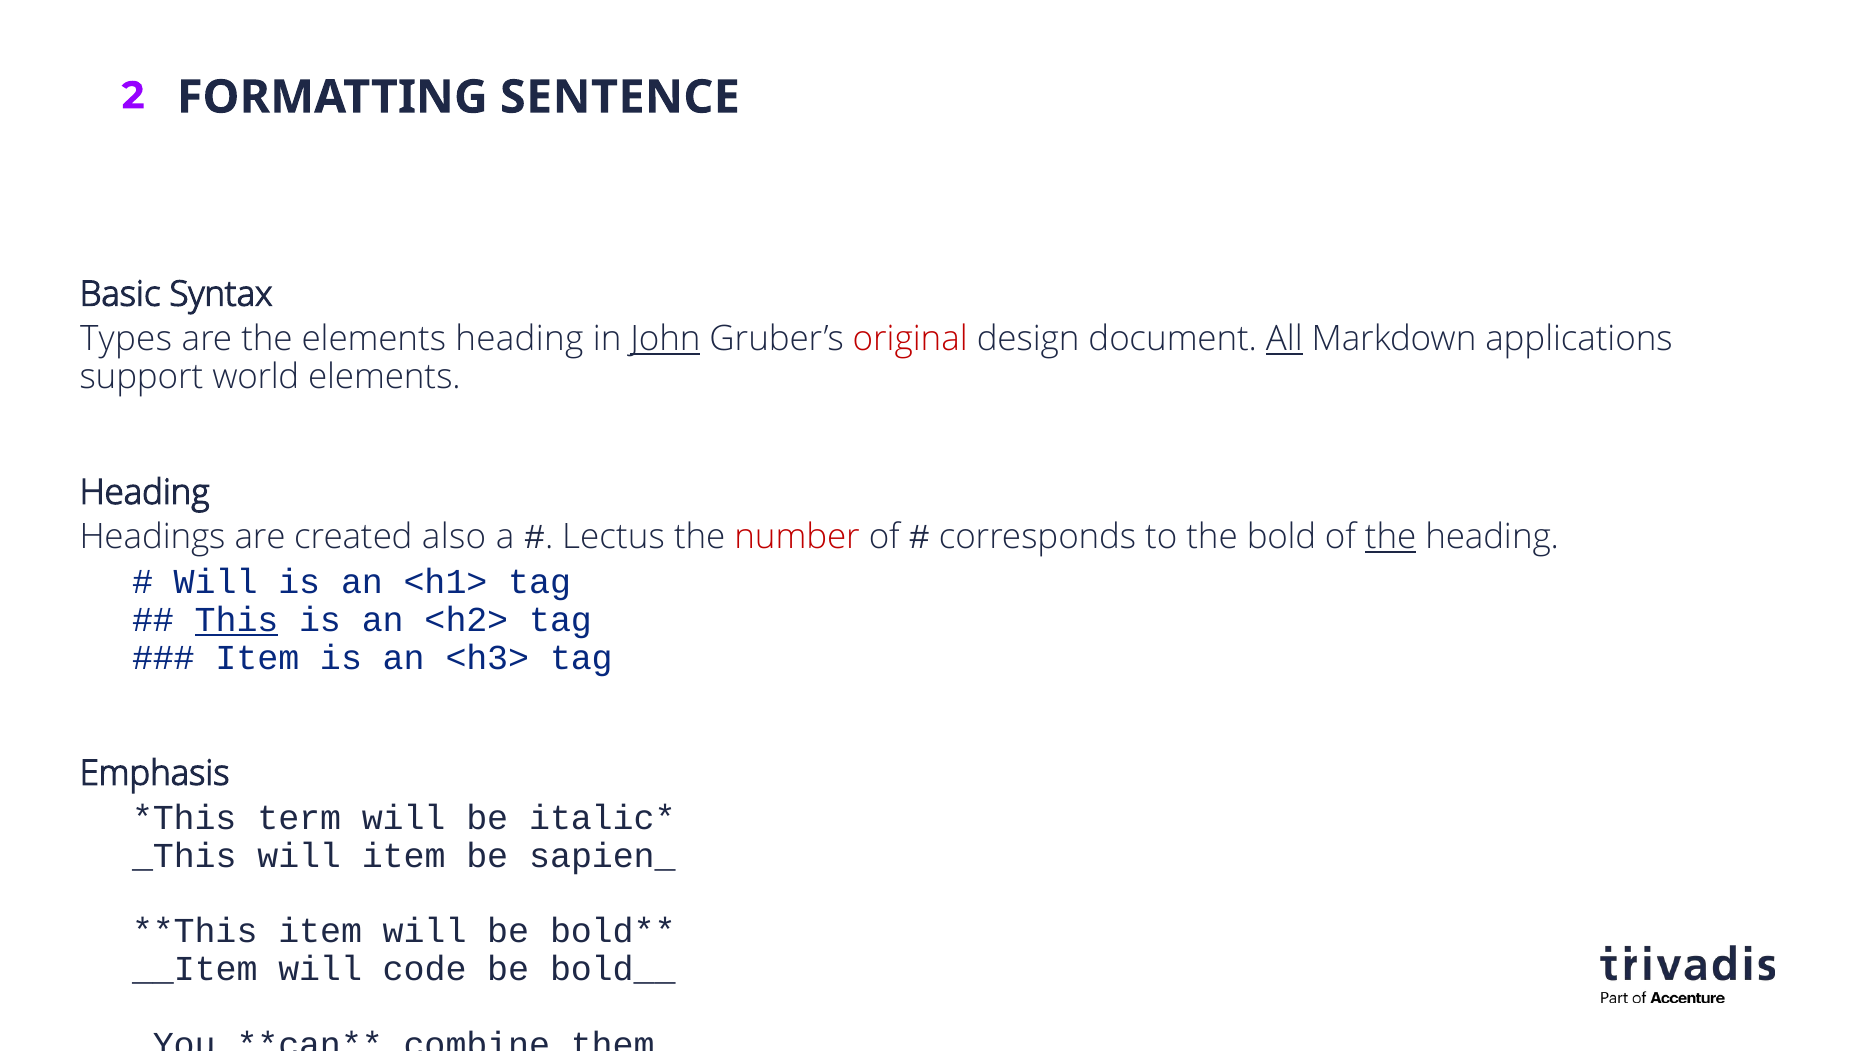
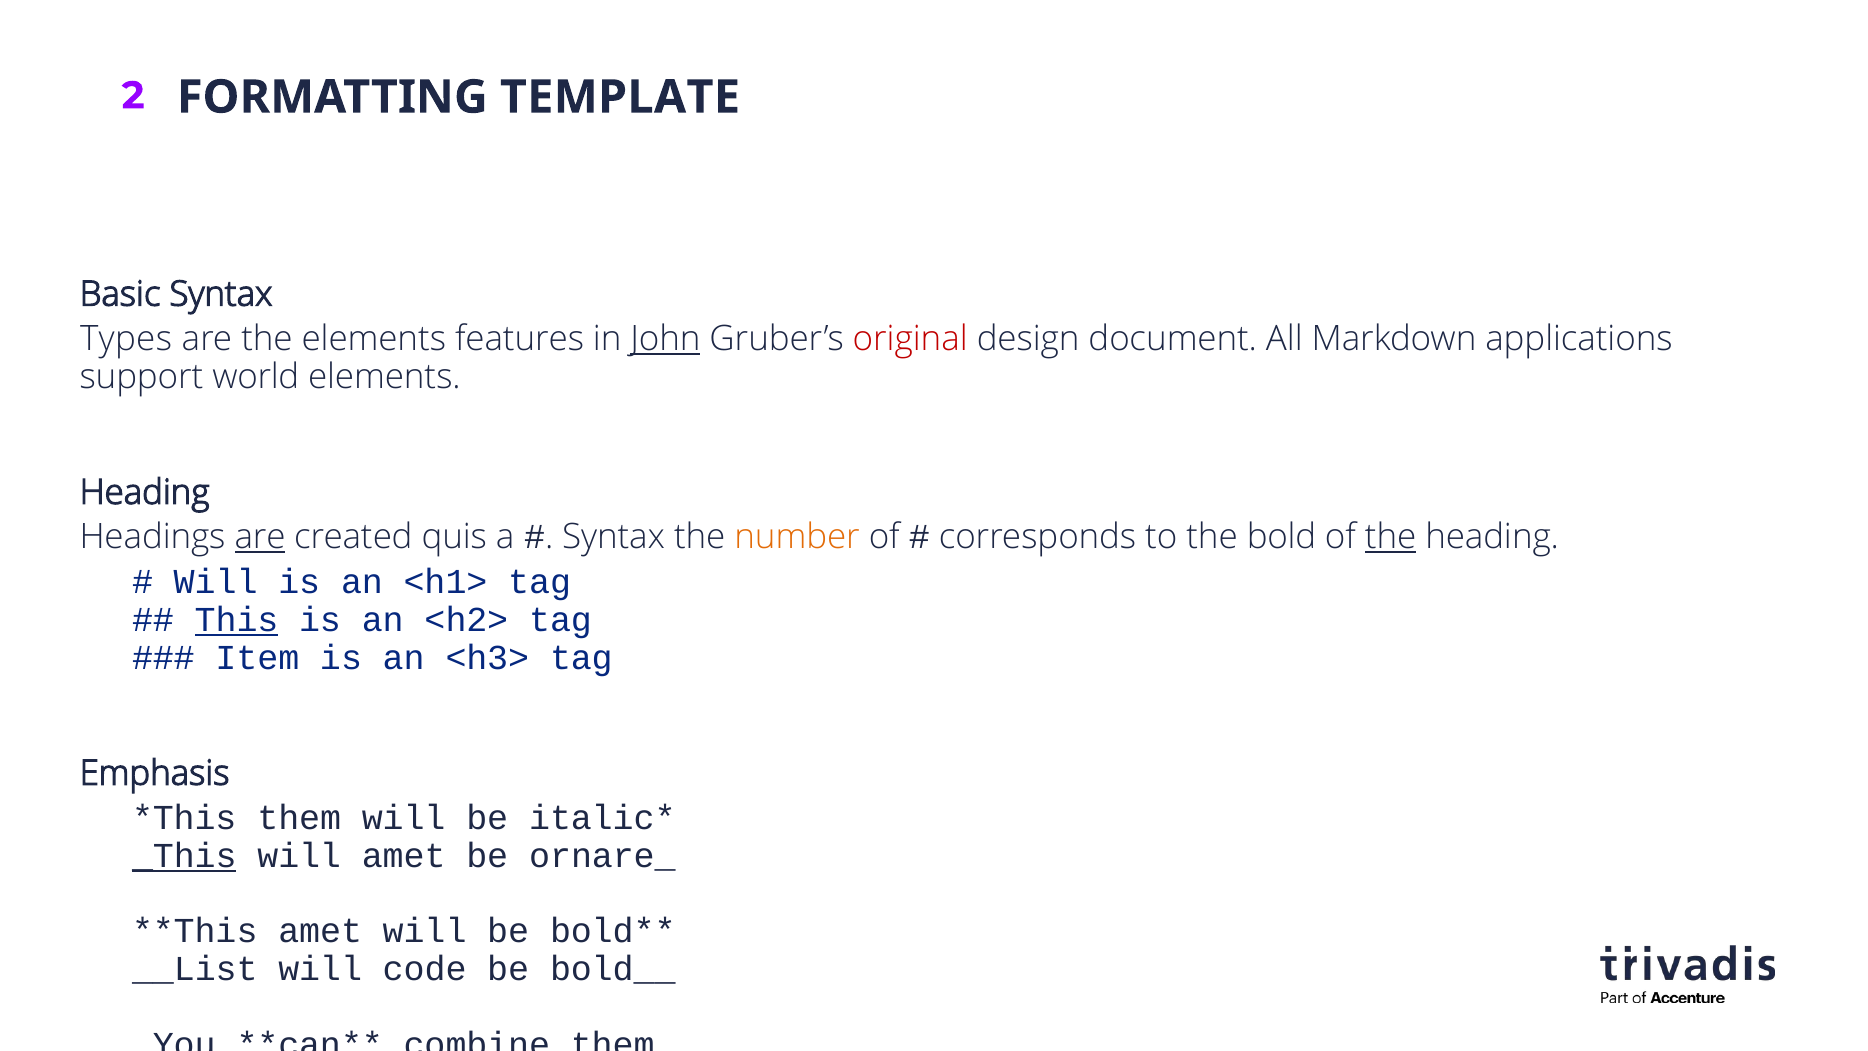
SENTENCE: SENTENCE -> TEMPLATE (620, 97)
the elements heading: heading -> features (520, 339)
All underline: present -> none (1284, 339)
are underline: none -> present (260, 537)
created also: also -> quis (454, 537)
Lectus: Lectus -> Syntax (614, 537)
number colour: red -> orange (797, 537)
term: term -> them (299, 818)
_This underline: none -> present (184, 856)
will item: item -> amet (404, 856)
sapien_: sapien_ -> ornare_ (602, 856)
item: item -> amet (320, 931)
__Item: __Item -> __List (195, 969)
